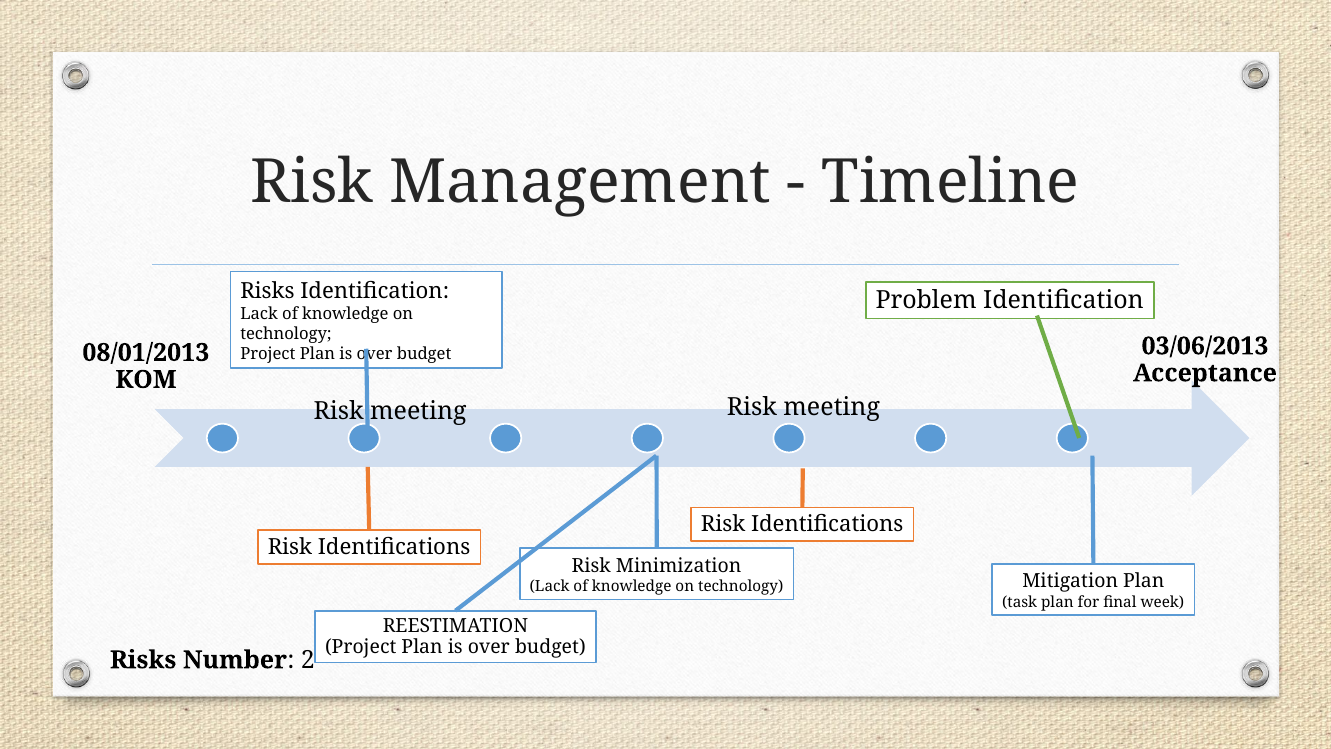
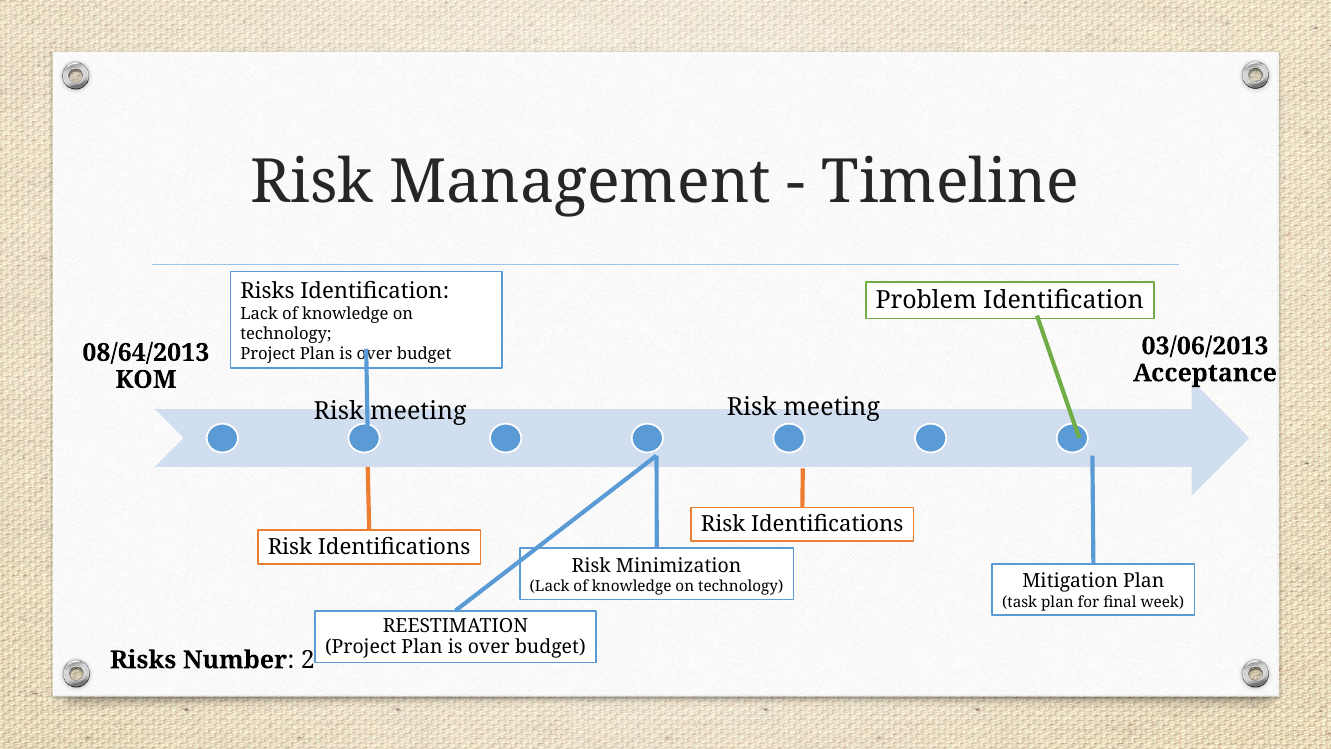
08/01/2013: 08/01/2013 -> 08/64/2013 (146, 353)
